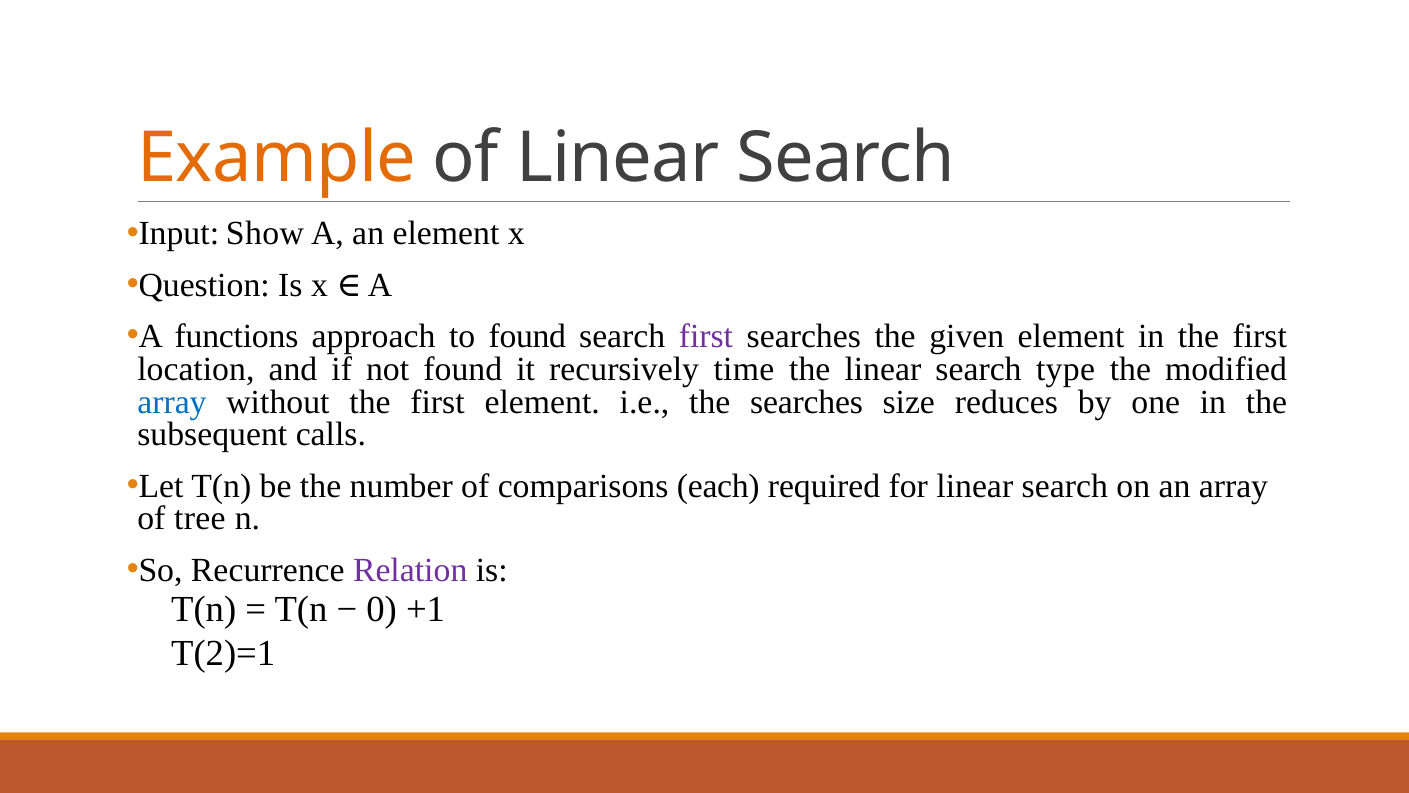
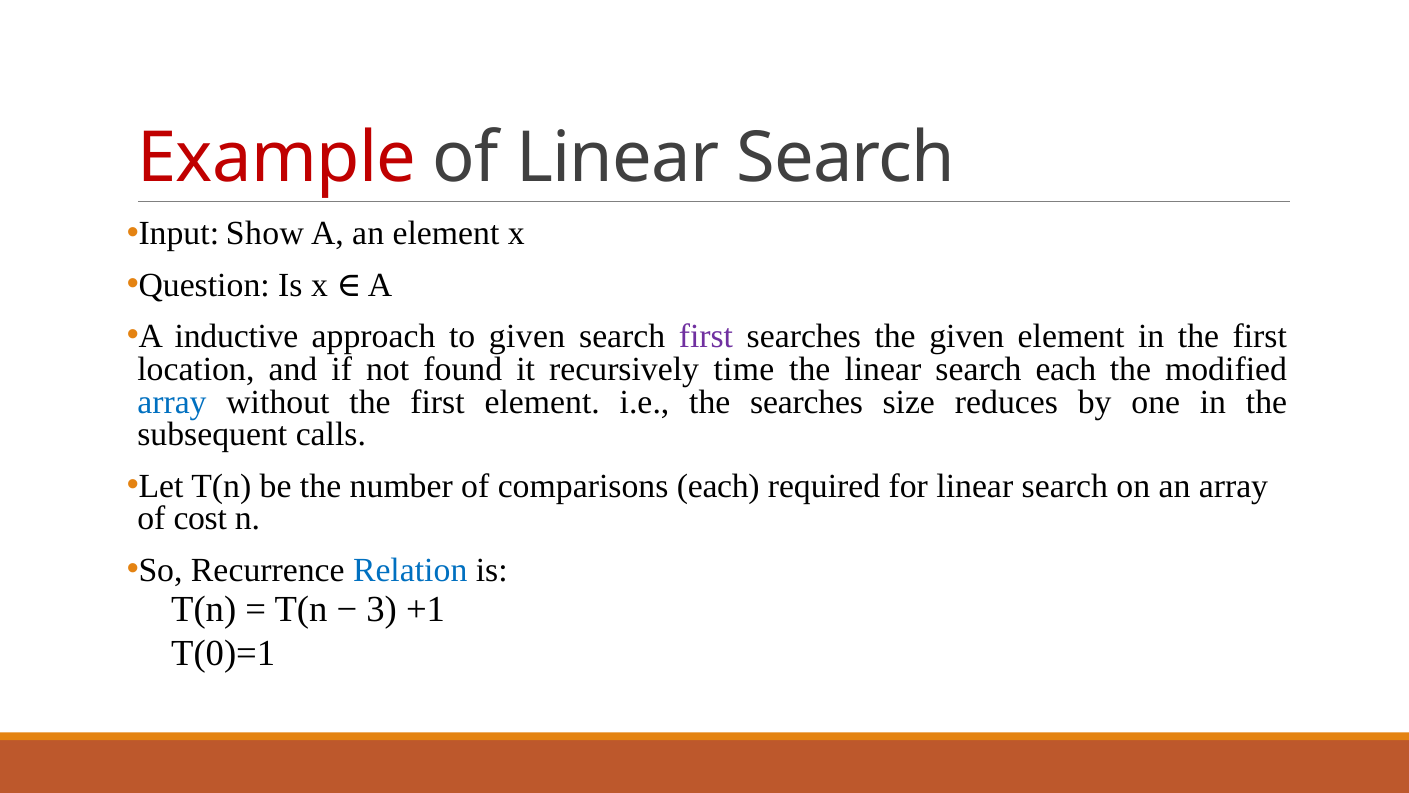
Example colour: orange -> red (277, 158)
functions: functions -> inductive (237, 336)
to found: found -> given (527, 336)
search type: type -> each (1066, 369)
tree: tree -> cost (200, 518)
Relation colour: purple -> blue (410, 570)
0: 0 -> 3 (382, 609)
T(2)=1: T(2)=1 -> T(0)=1 (223, 653)
